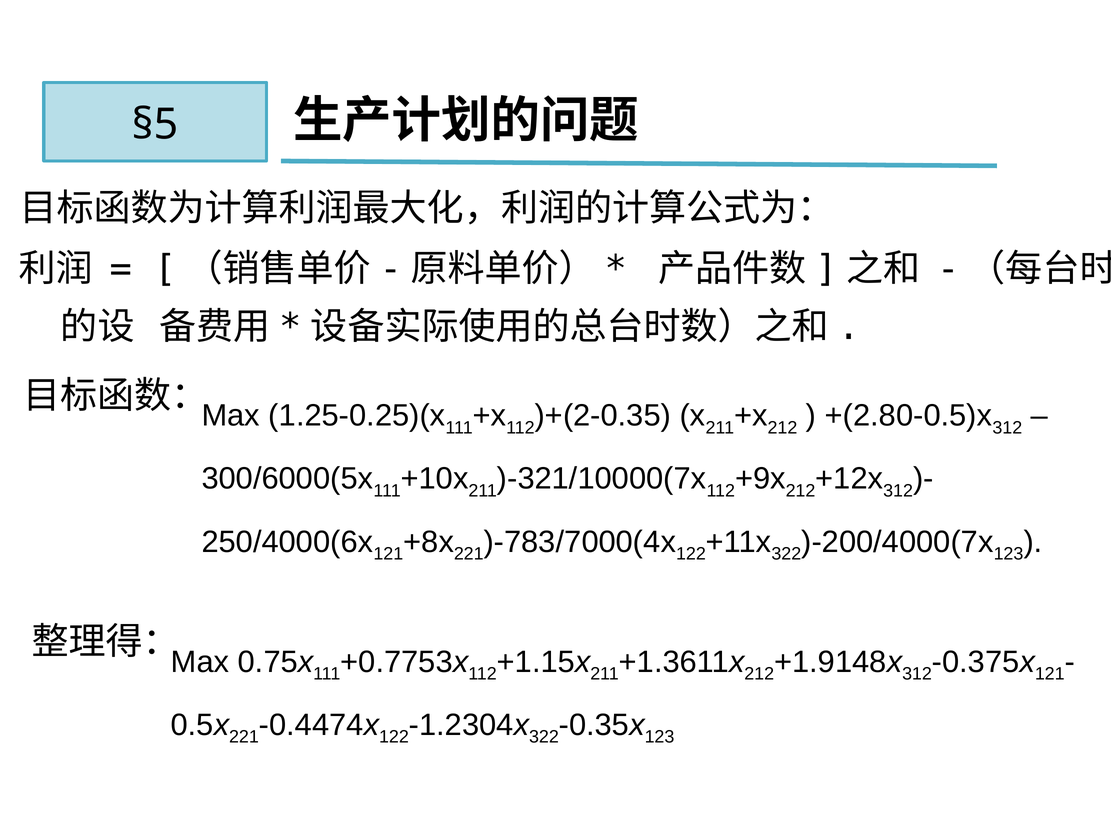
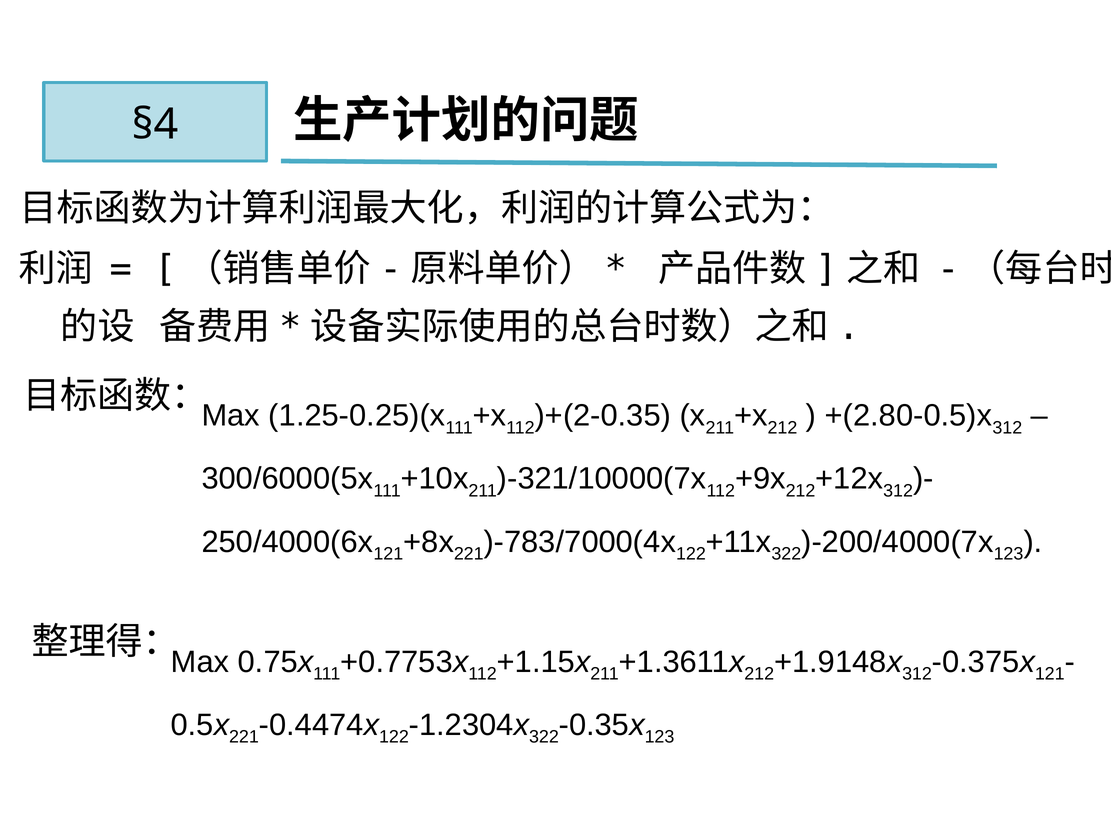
§5: §5 -> §4 (155, 125)
